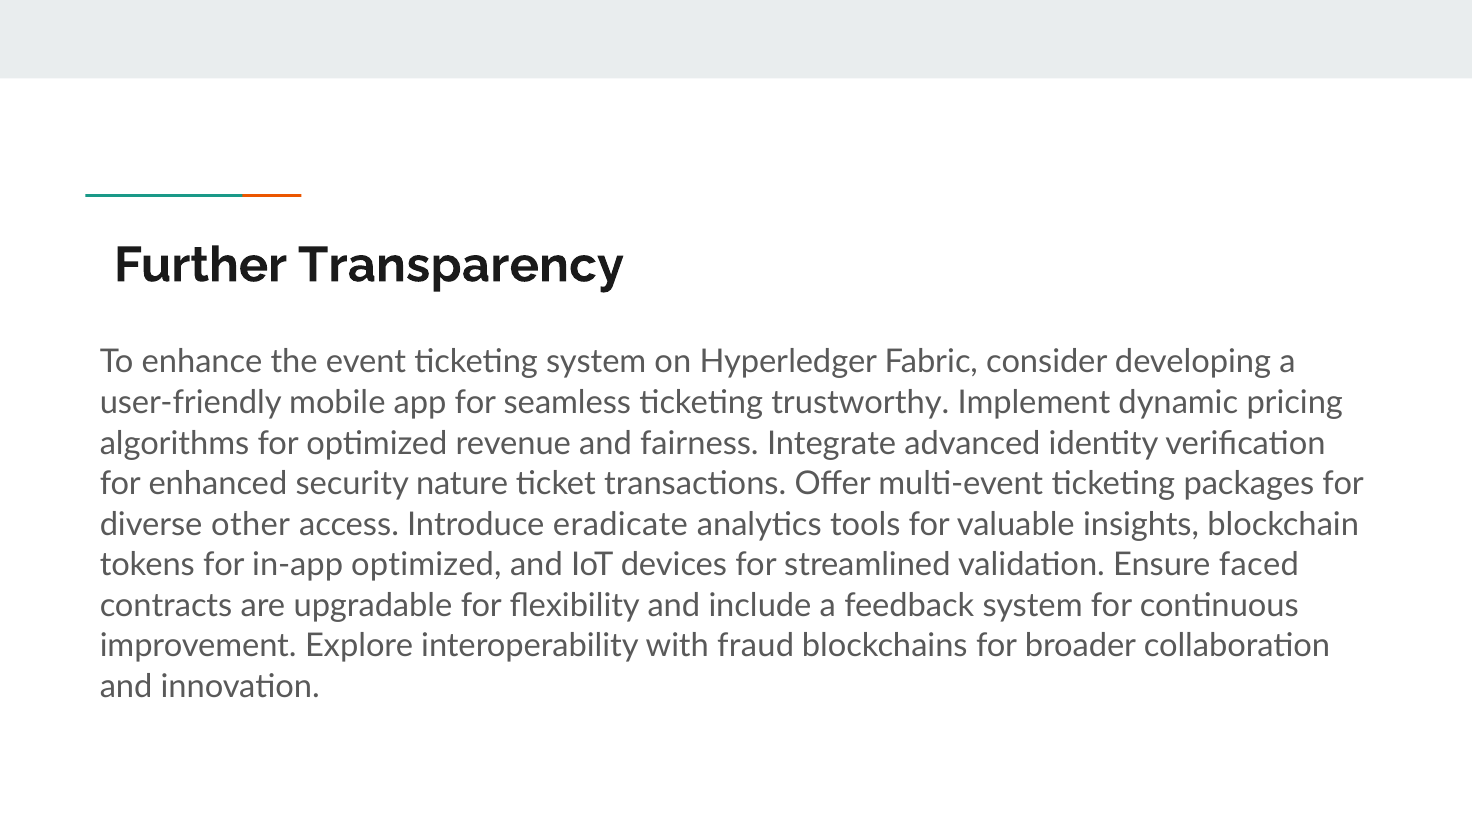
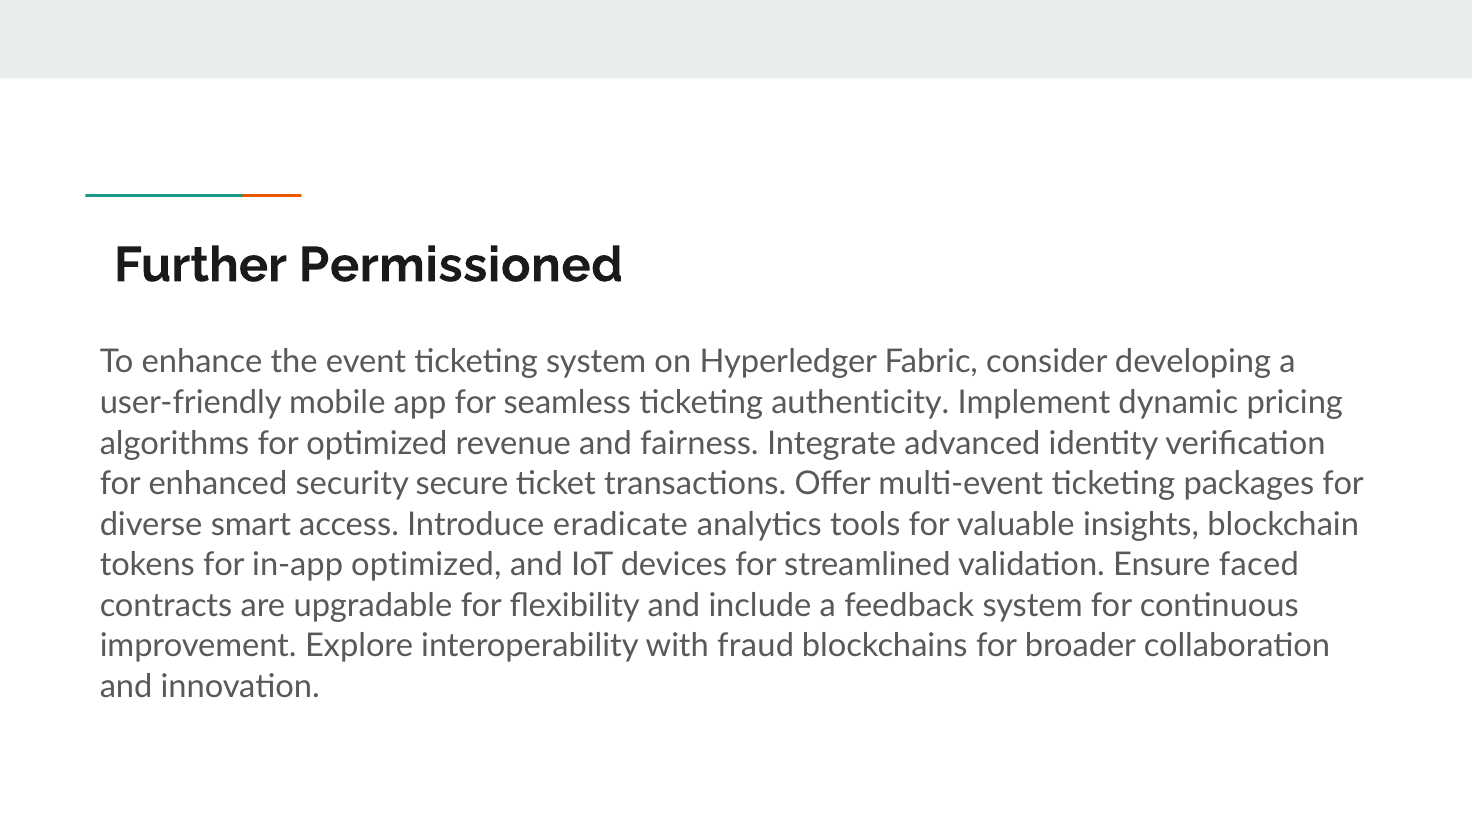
Transparency: Transparency -> Permissioned (461, 265)
trustworthy: trustworthy -> authenticity (860, 403)
nature: nature -> secure (462, 484)
other: other -> smart (251, 524)
